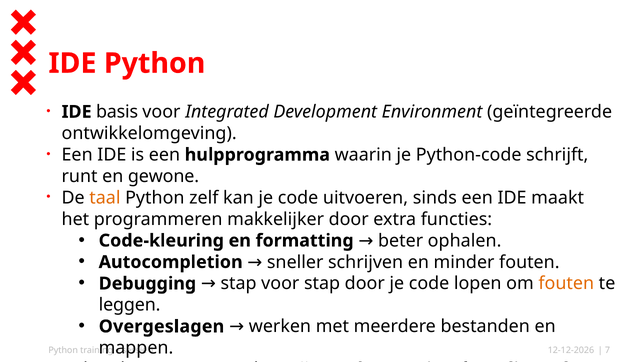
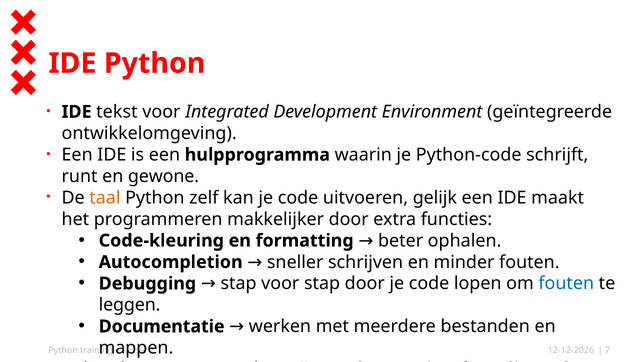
basis: basis -> tekst (117, 112)
sinds: sinds -> gelijk (435, 198)
fouten colour: orange -> blue (566, 283)
Overgeslagen: Overgeslagen -> Documentatie (162, 326)
